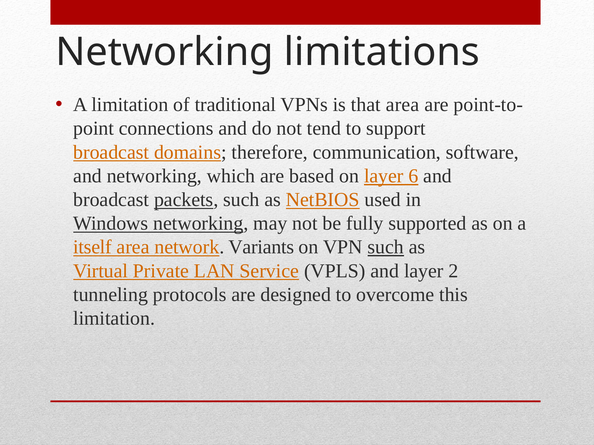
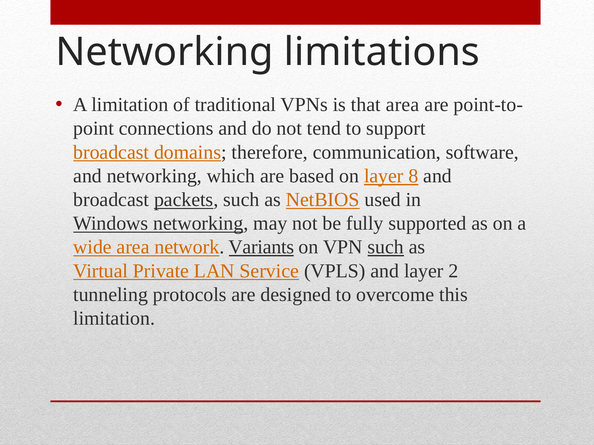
6: 6 -> 8 (413, 176)
itself: itself -> wide (92, 247)
Variants underline: none -> present (261, 247)
